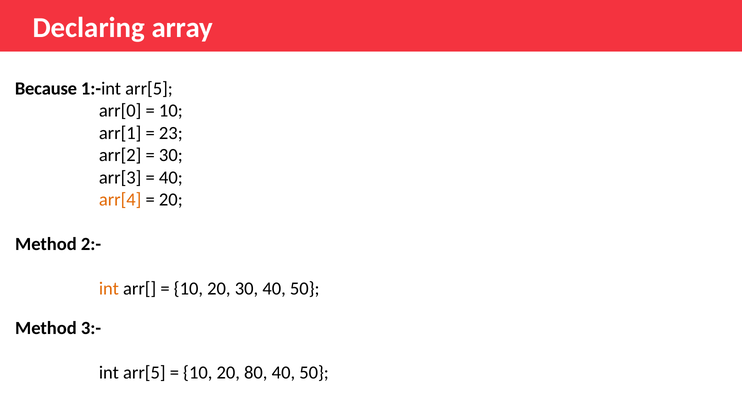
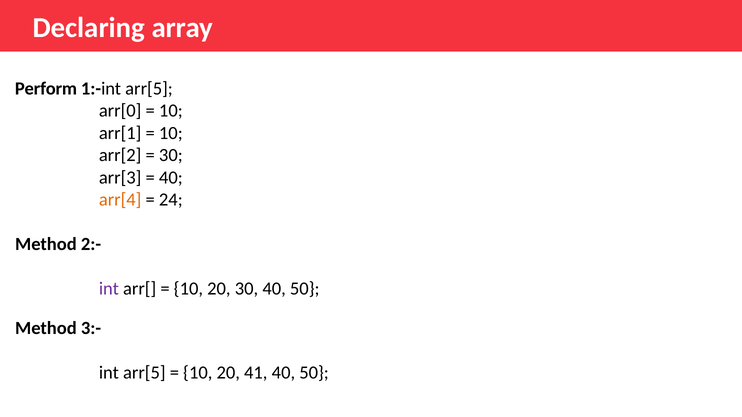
Because: Because -> Perform (46, 89)
23: 23 -> 10 (171, 133)
20: 20 -> 24 (171, 200)
int colour: orange -> purple (109, 289)
80: 80 -> 41 (256, 373)
